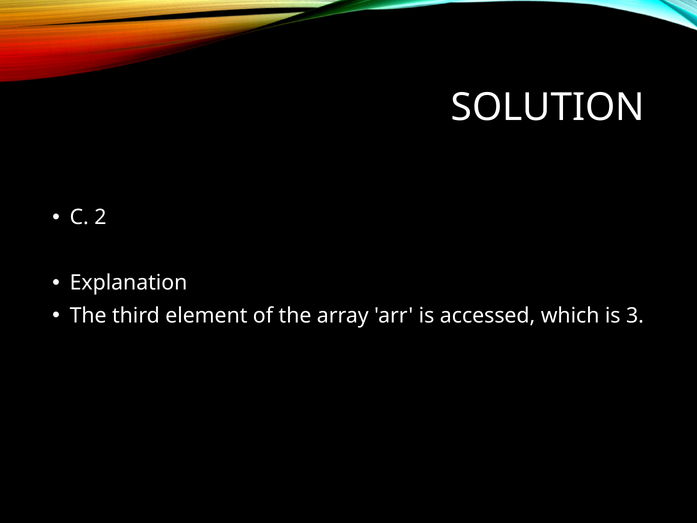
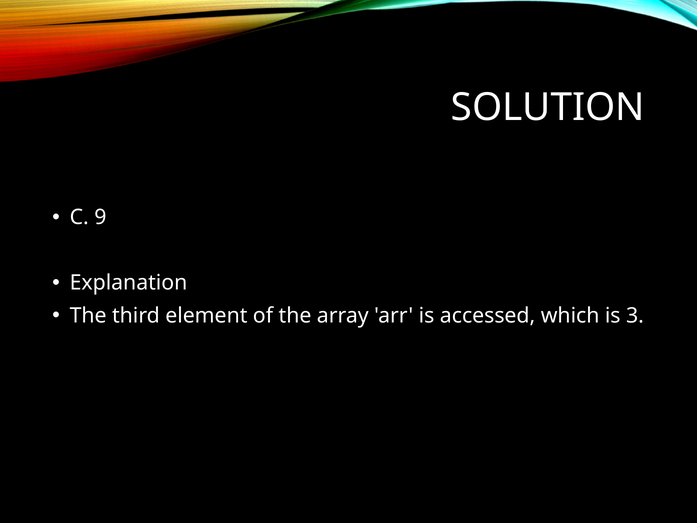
2: 2 -> 9 (100, 217)
